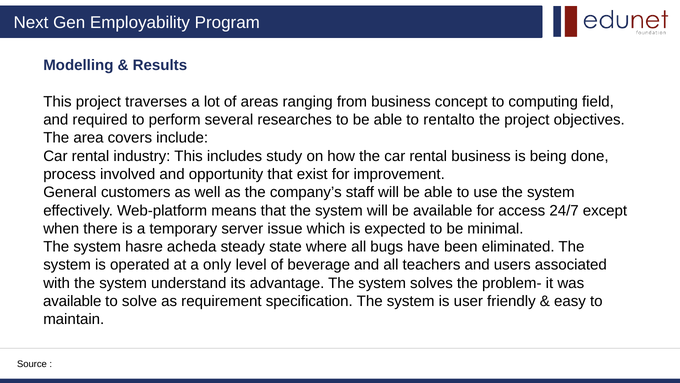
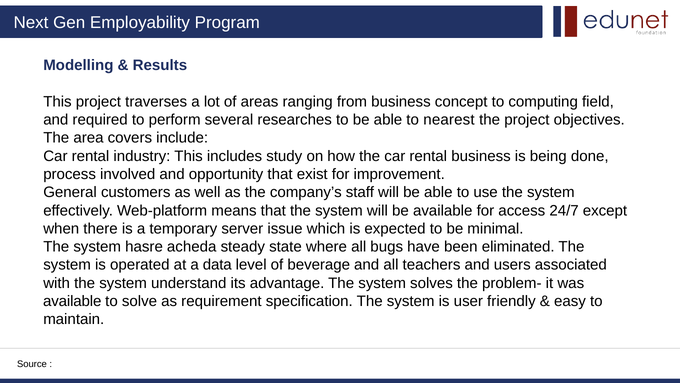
rentalto: rentalto -> nearest (449, 120)
only: only -> data (217, 265)
